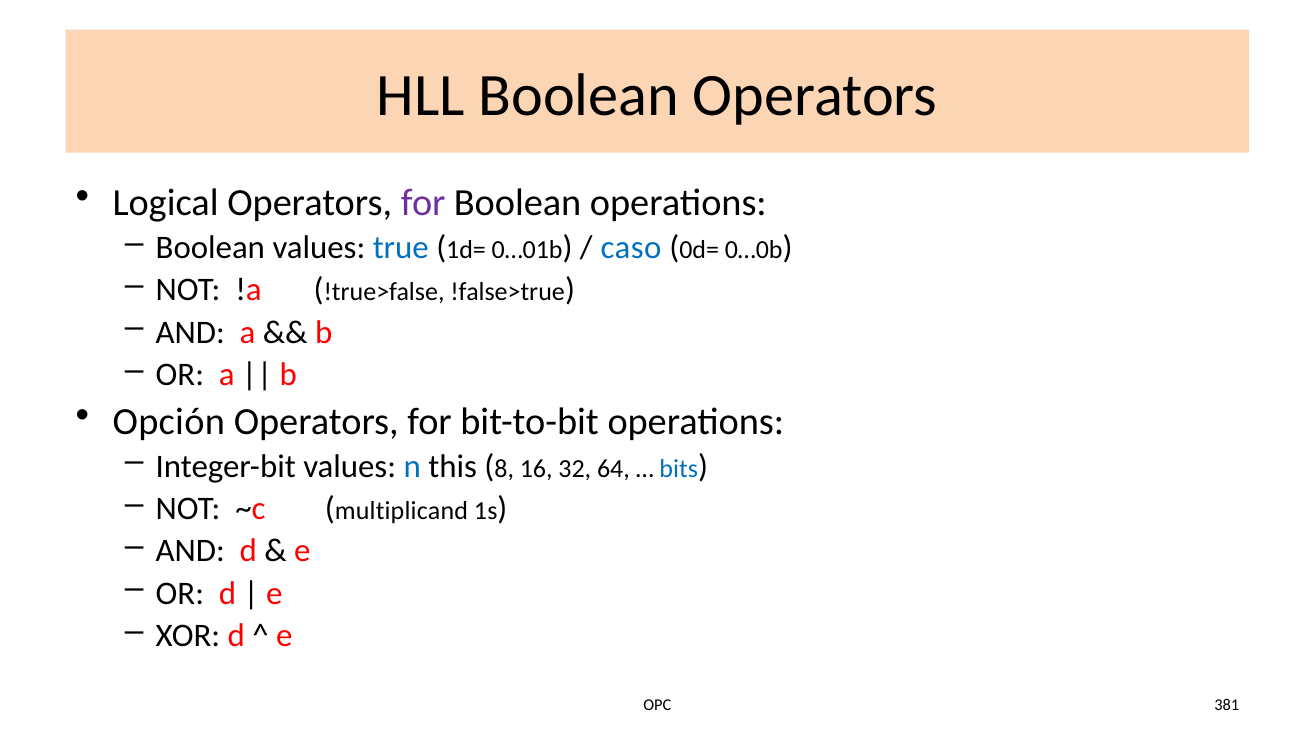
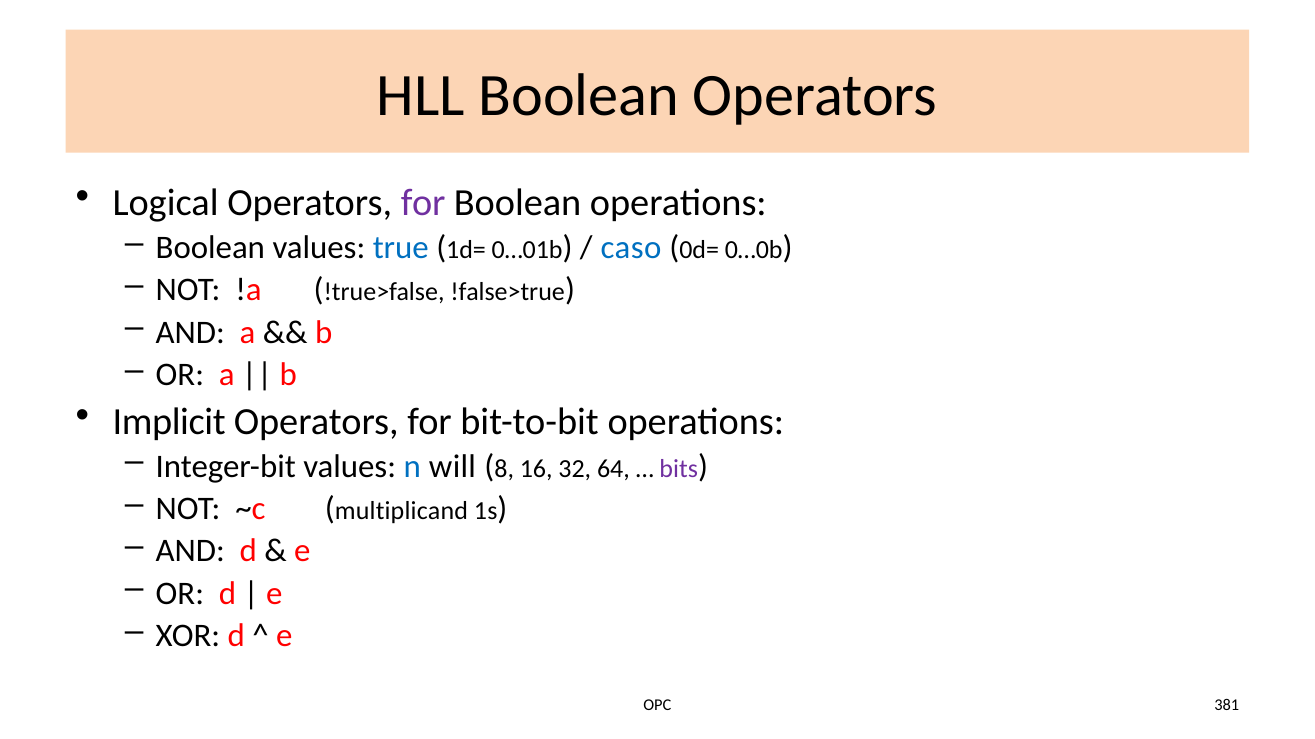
Opción: Opción -> Implicit (169, 422)
this: this -> will (452, 467)
bits colour: blue -> purple (679, 469)
